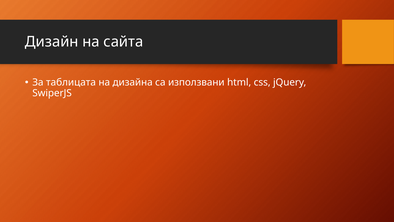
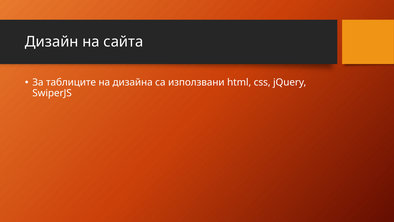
таблицата: таблицата -> таблиците (71, 82)
